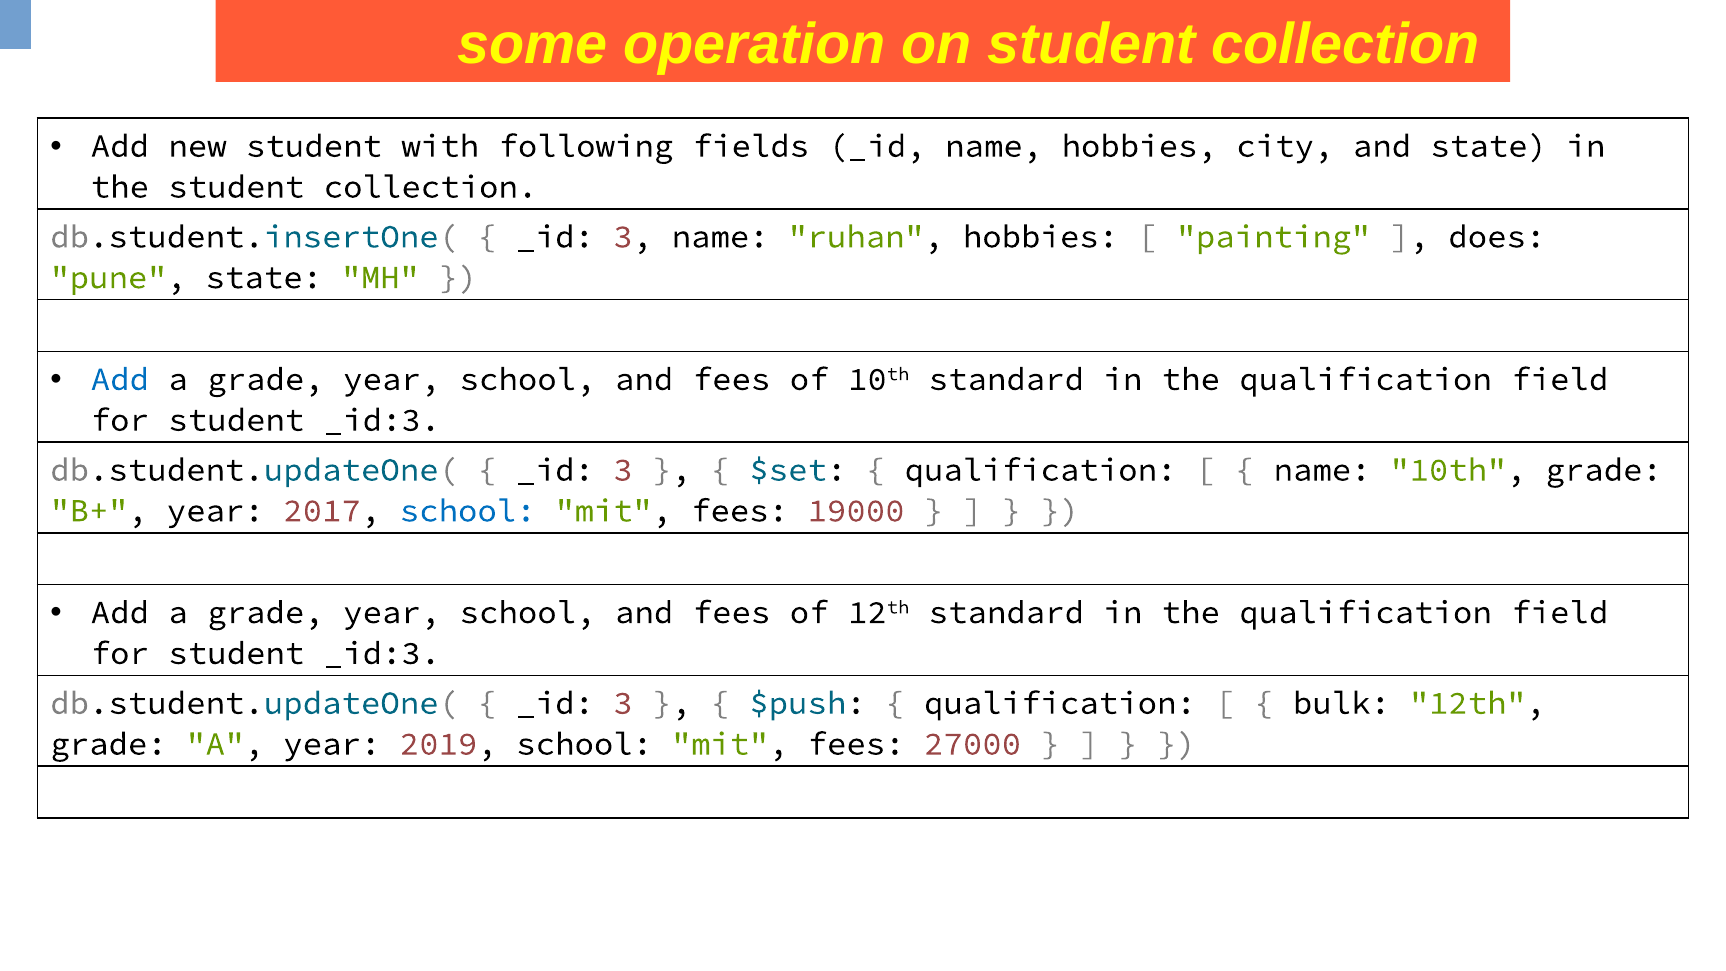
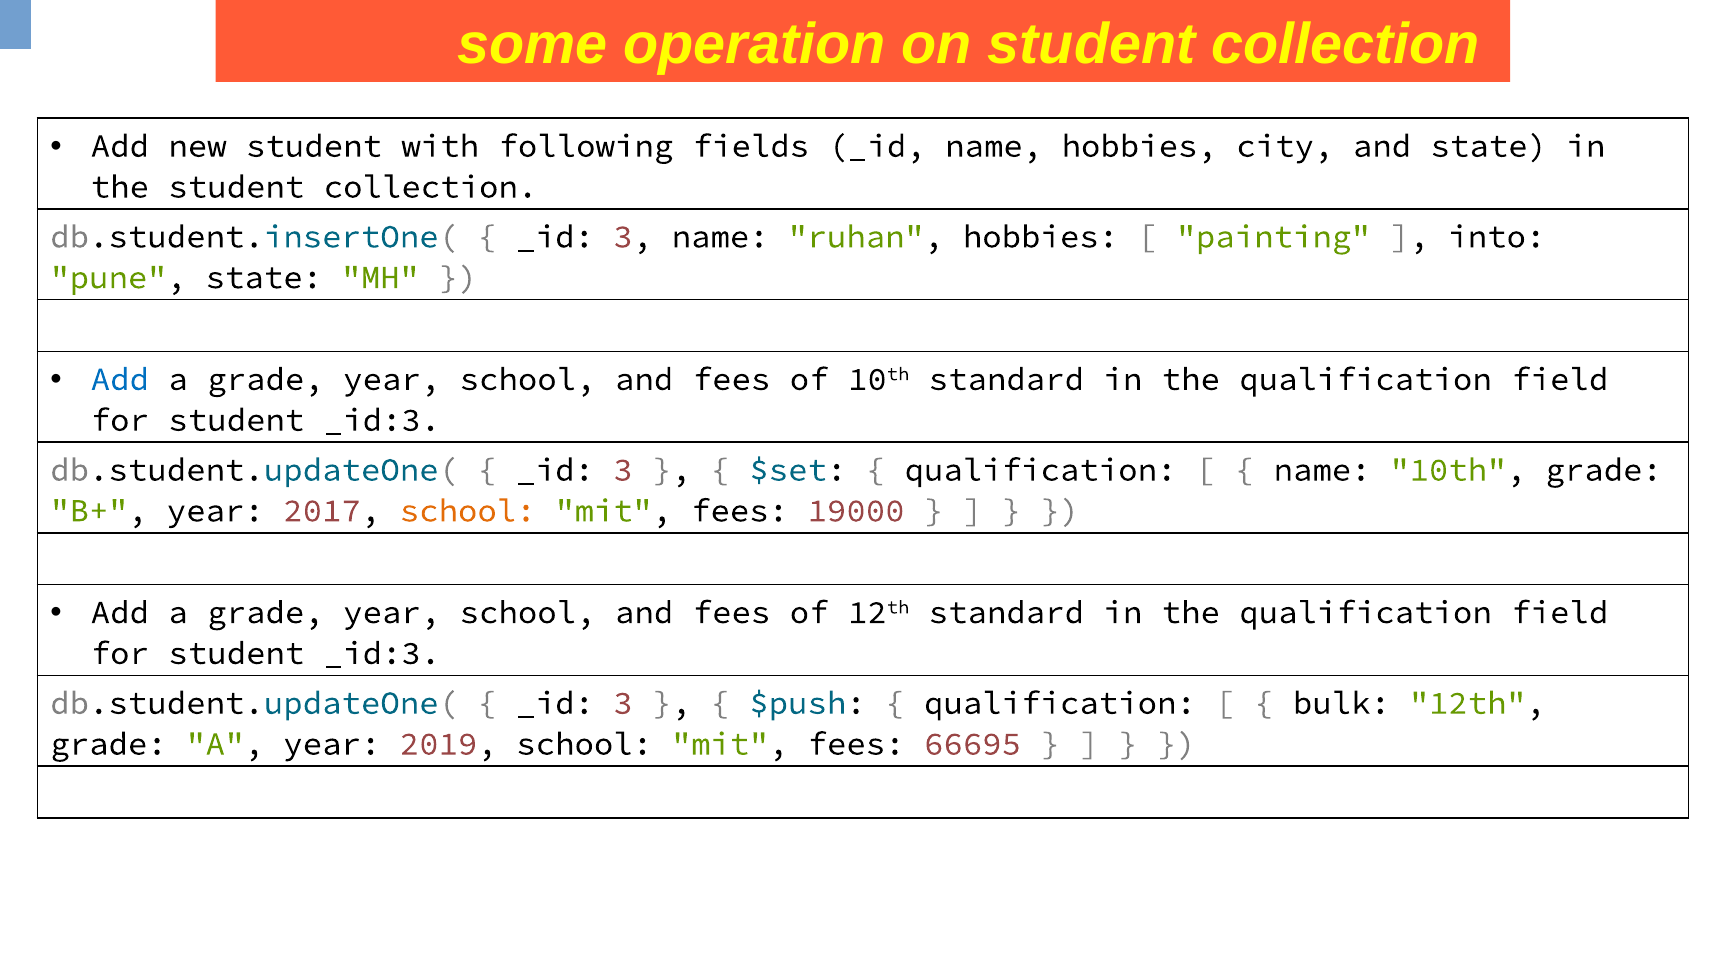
does: does -> into (1497, 237)
school colour: blue -> orange (468, 511)
27000: 27000 -> 66695 (973, 744)
